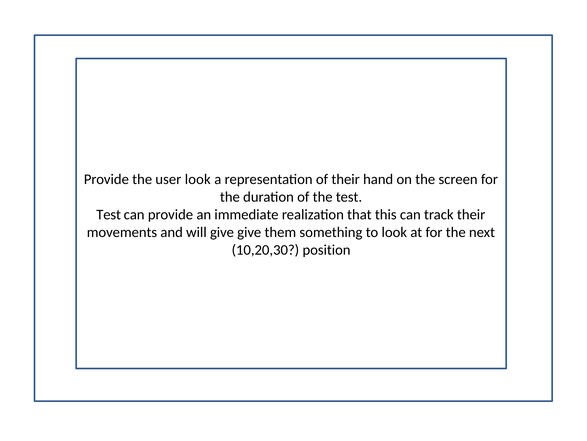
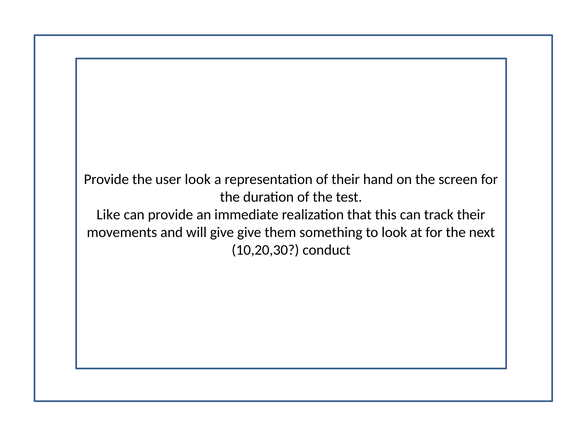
Test: Test -> Like (108, 214)
position: position -> conduct (327, 249)
